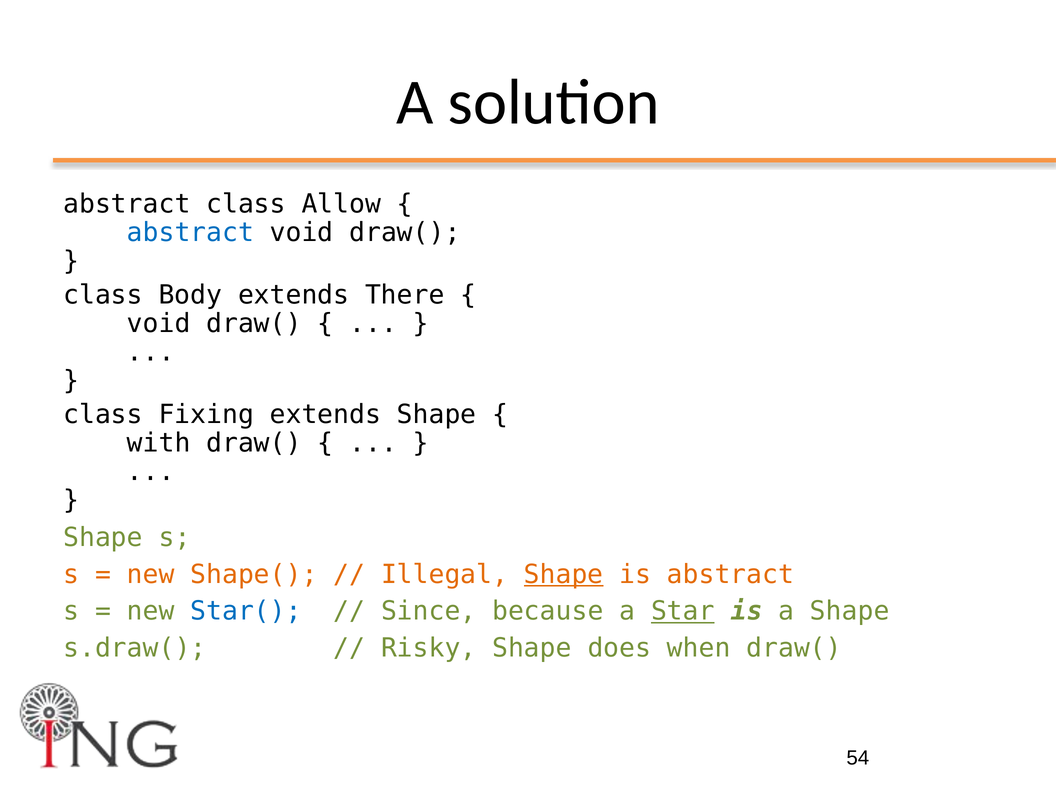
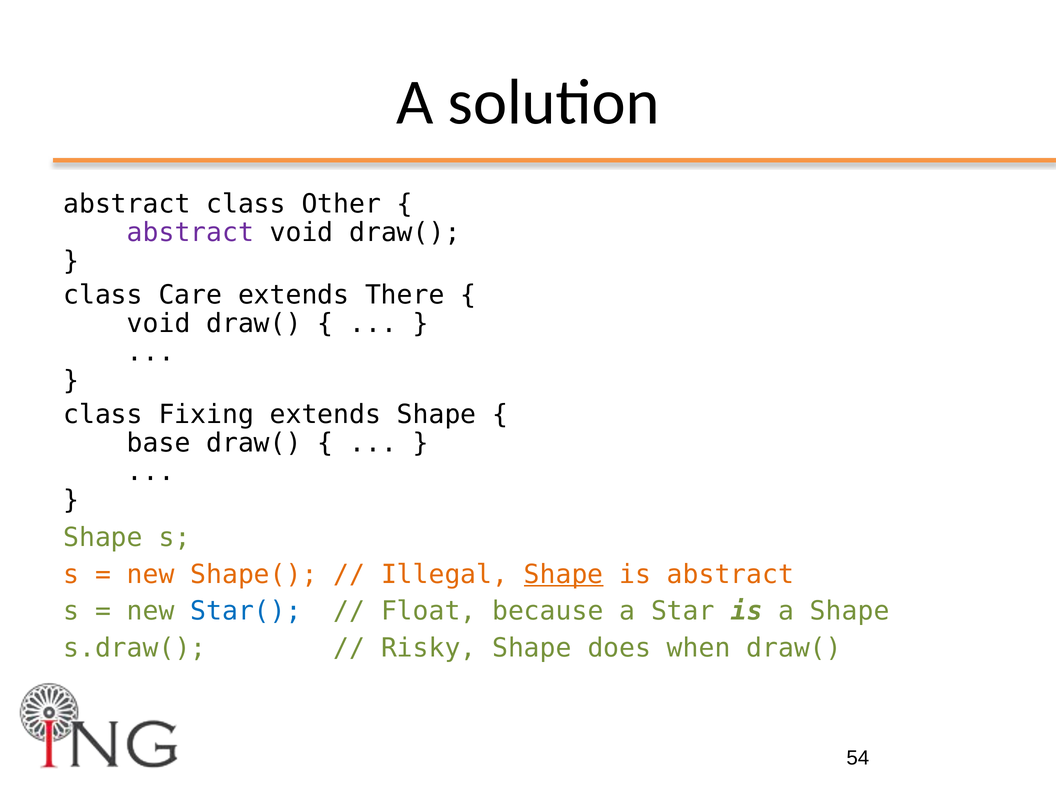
Allow: Allow -> Other (341, 204)
abstract colour: blue -> purple (190, 233)
Body: Body -> Care (190, 295)
with: with -> base (159, 443)
Since: Since -> Float (429, 611)
Star underline: present -> none (683, 611)
